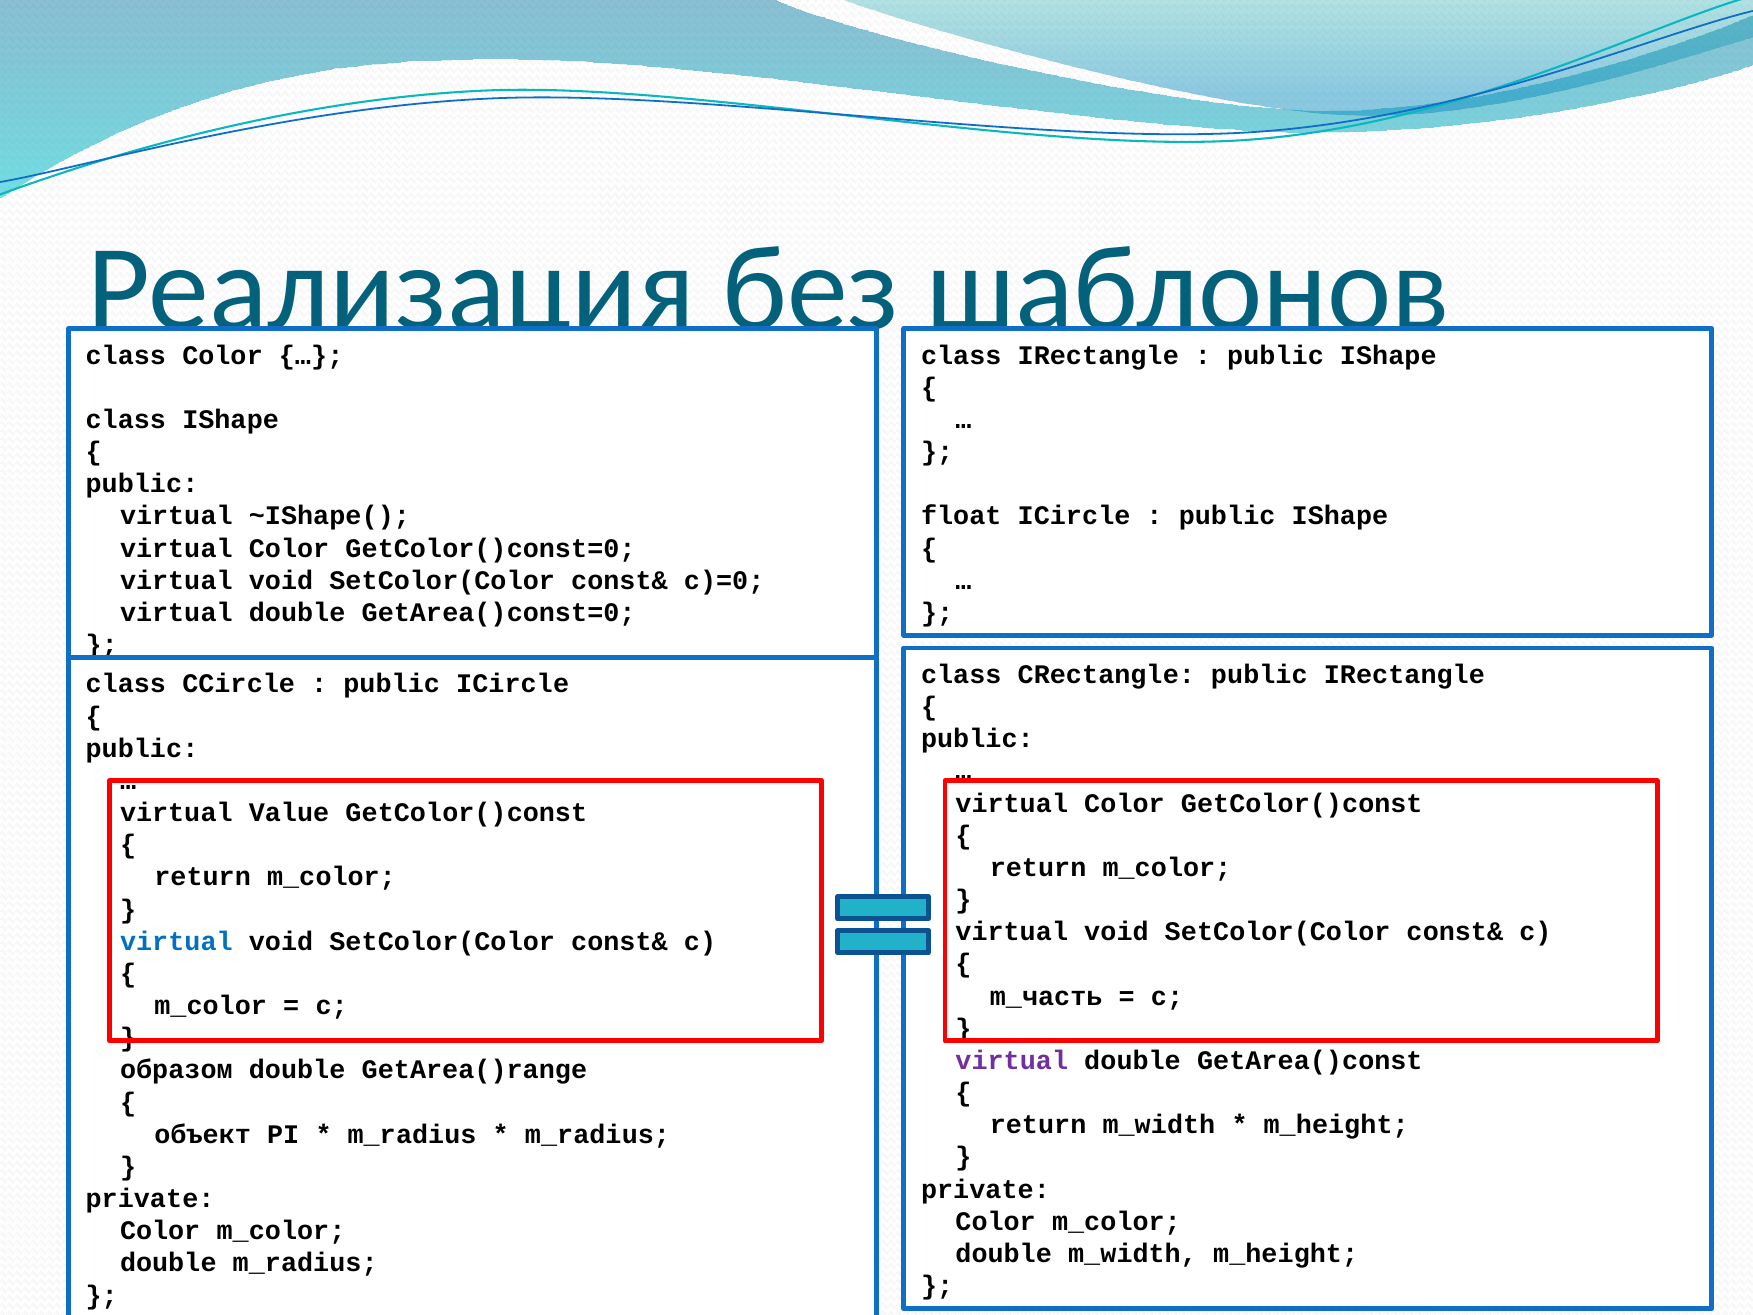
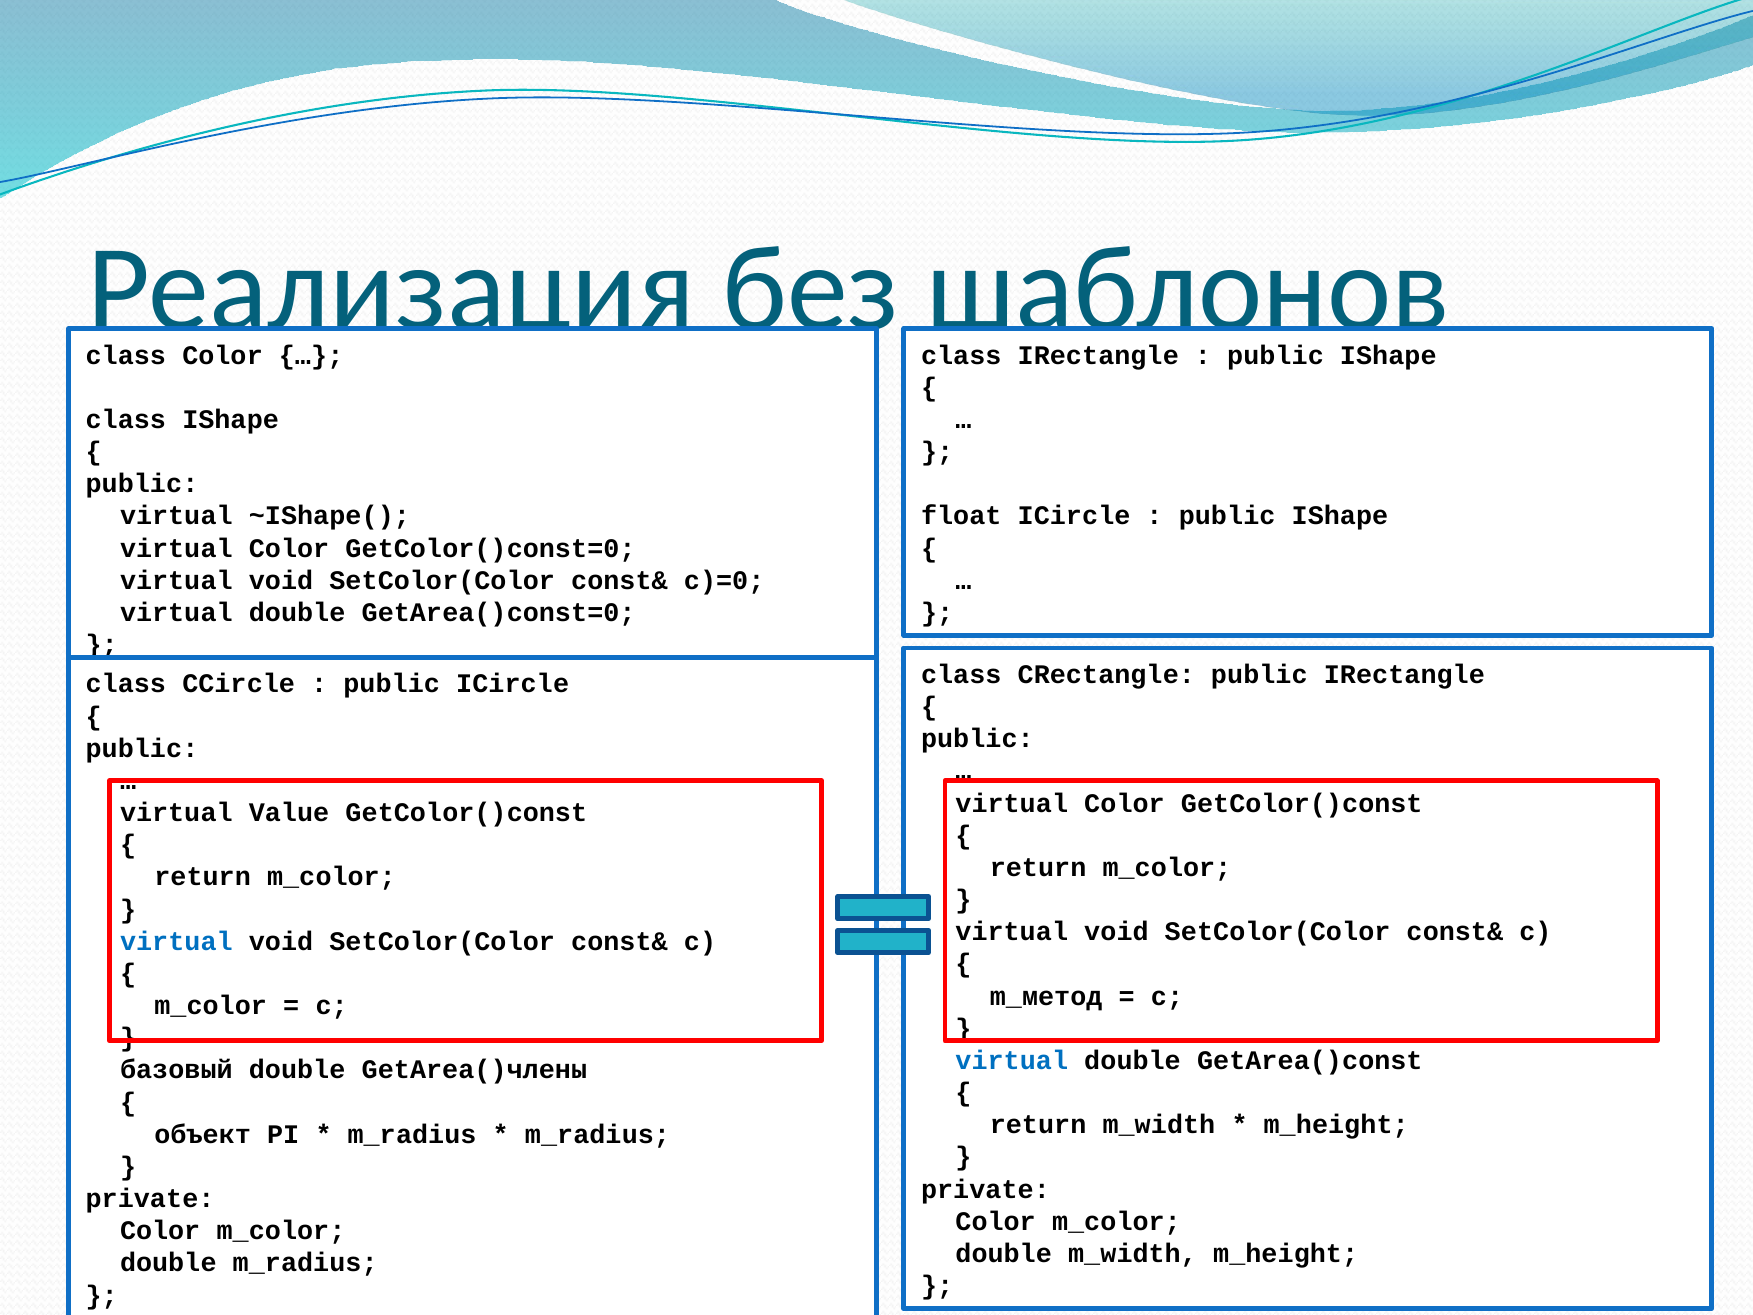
m_часть: m_часть -> m_метод (1046, 996)
virtual colour: purple -> blue (1012, 1060)
образом: образом -> базовый (176, 1070)
GetArea()range: GetArea()range -> GetArea()члены (474, 1070)
